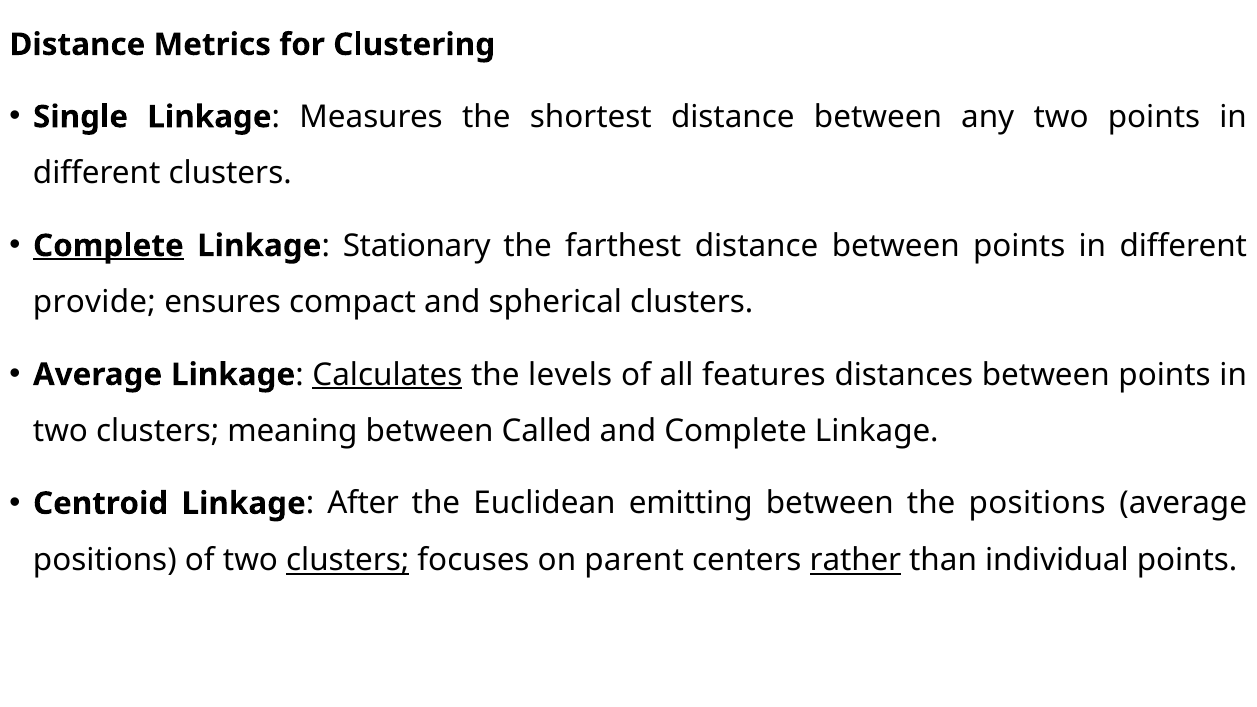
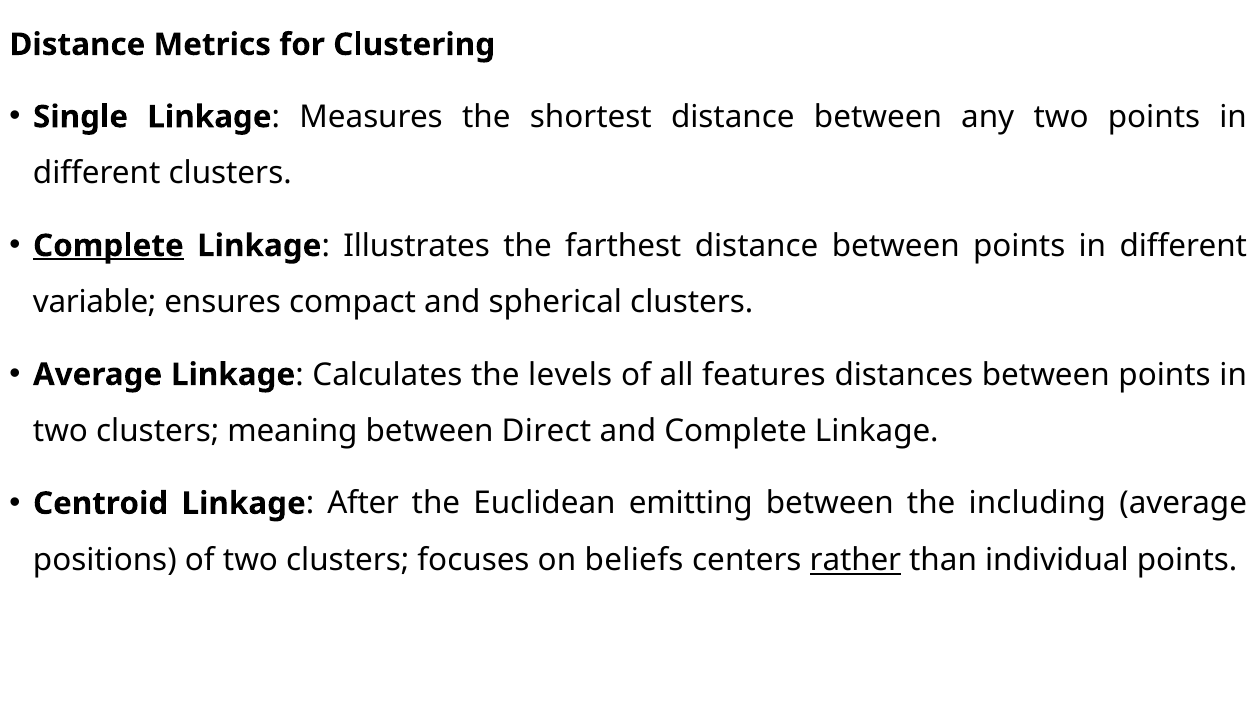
Stationary: Stationary -> Illustrates (417, 246)
provide: provide -> variable (95, 302)
Calculates underline: present -> none (387, 375)
Called: Called -> Direct (546, 431)
the positions: positions -> including (1037, 504)
clusters underline: present -> none (348, 560)
parent: parent -> beliefs (634, 560)
